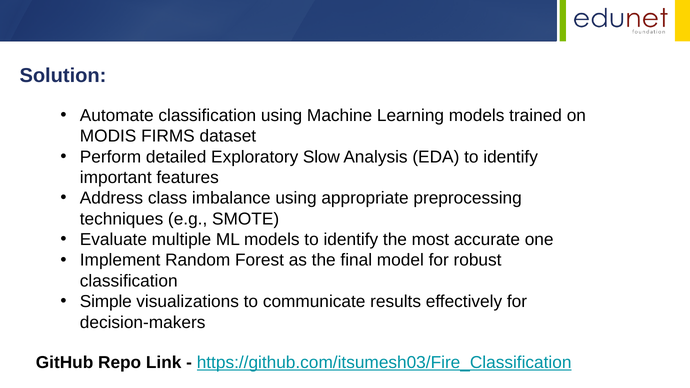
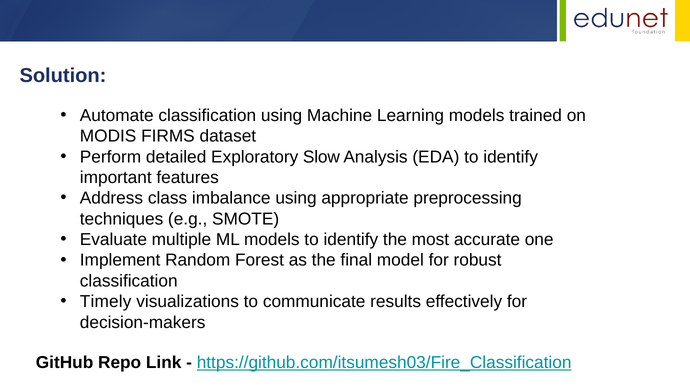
Simple: Simple -> Timely (106, 302)
